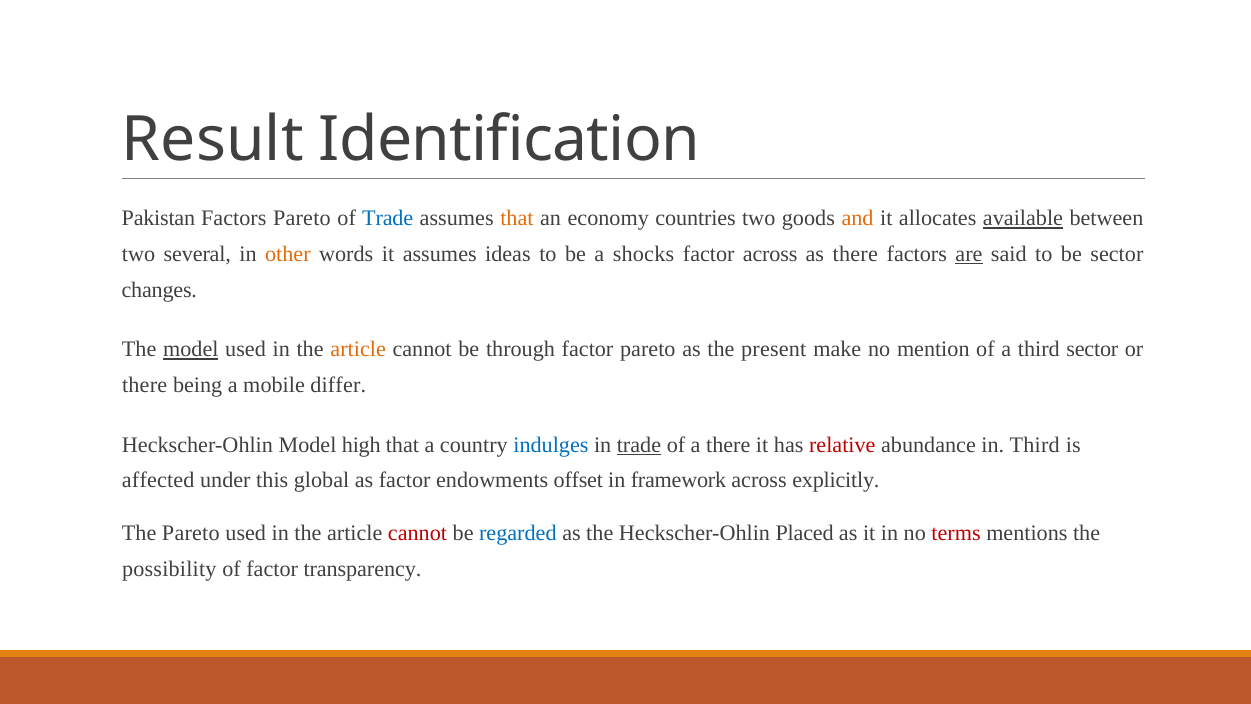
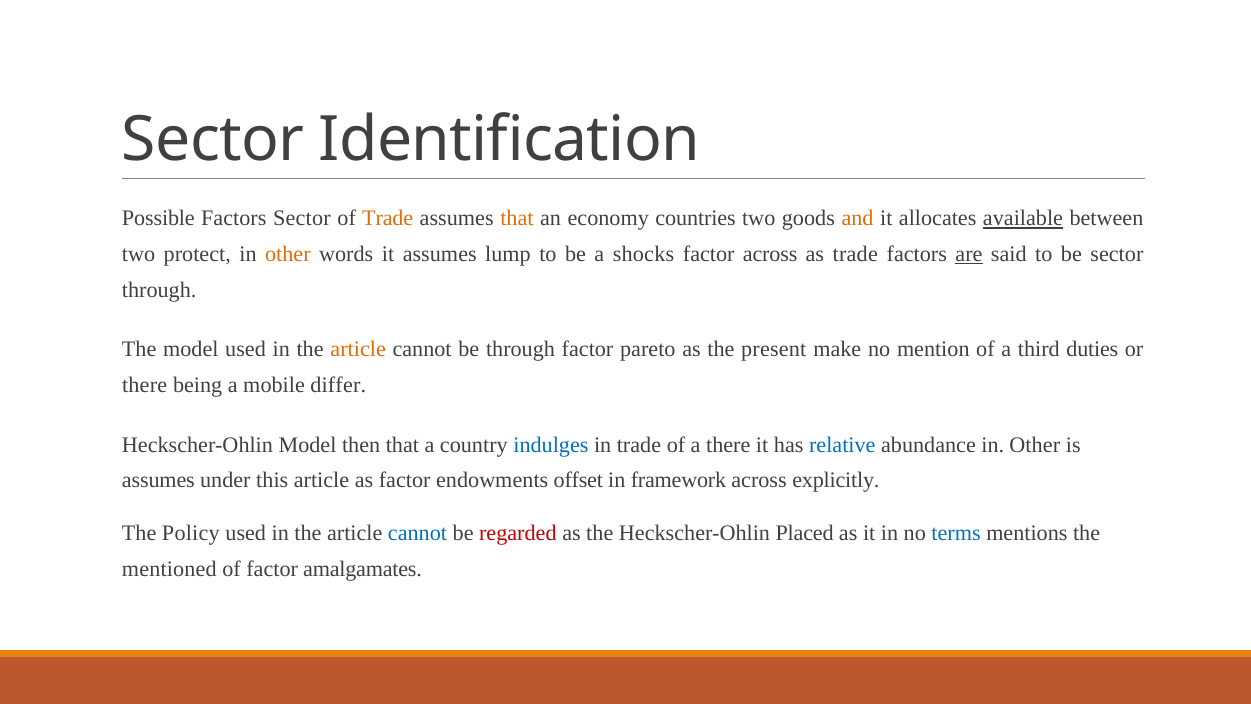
Result: Result -> Sector (213, 140)
Pakistan: Pakistan -> Possible (158, 218)
Factors Pareto: Pareto -> Sector (302, 218)
Trade colour: blue -> orange (388, 218)
several: several -> protect (197, 254)
ideas: ideas -> lump (508, 254)
as there: there -> trade (855, 254)
changes: changes -> through (159, 290)
model underline: present -> none (191, 349)
third sector: sector -> duties (1092, 349)
high: high -> then (361, 445)
trade underline: present -> none (639, 445)
relative colour: red -> blue (842, 445)
abundance in Third: Third -> Other (1035, 445)
affected: affected -> assumes (158, 480)
this global: global -> article (322, 480)
The Pareto: Pareto -> Policy (191, 533)
cannot colour: red -> blue (418, 533)
regarded colour: blue -> red (518, 533)
terms colour: red -> blue (956, 533)
possibility: possibility -> mentioned (169, 569)
transparency: transparency -> amalgamates (362, 569)
